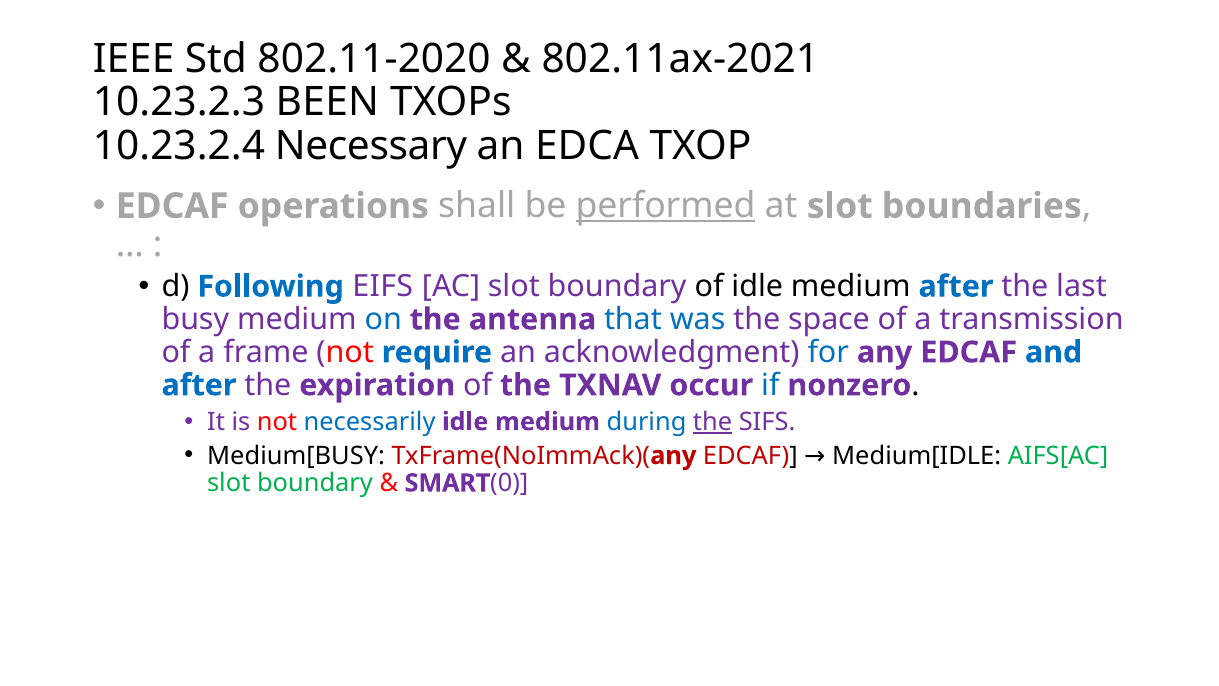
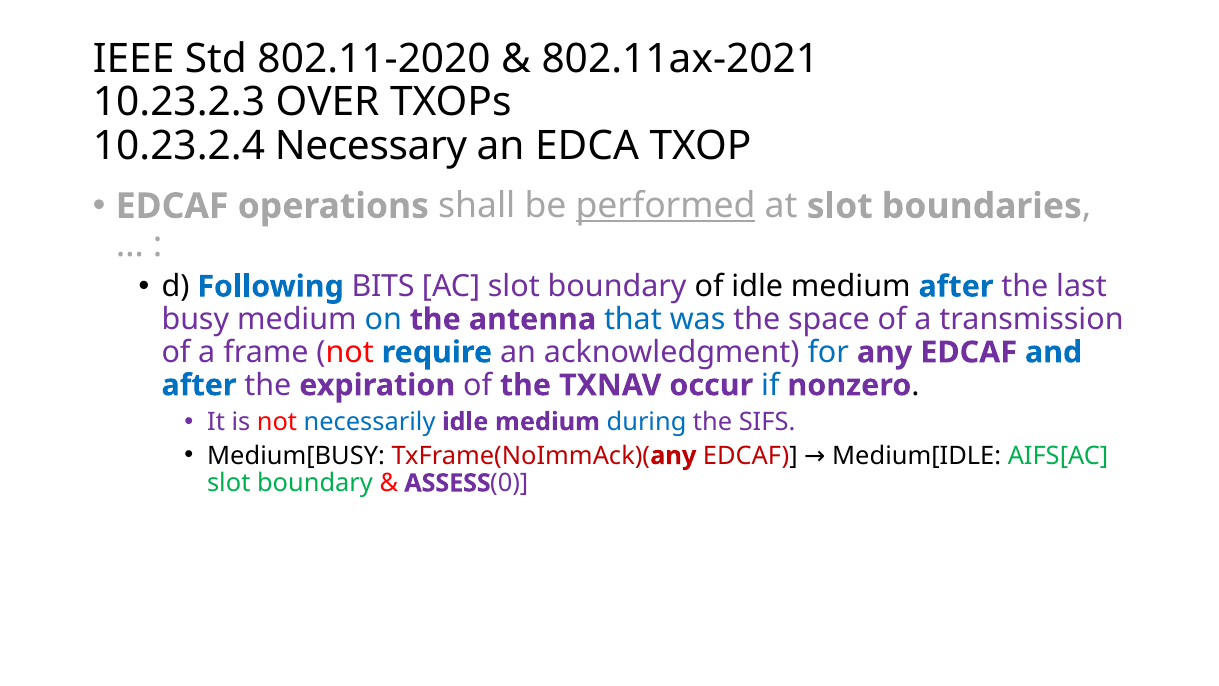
BEEN: BEEN -> OVER (328, 102)
EIFS: EIFS -> BITS (383, 286)
the underline: present -> none (713, 422)
SMART: SMART -> ASSESS (447, 483)
